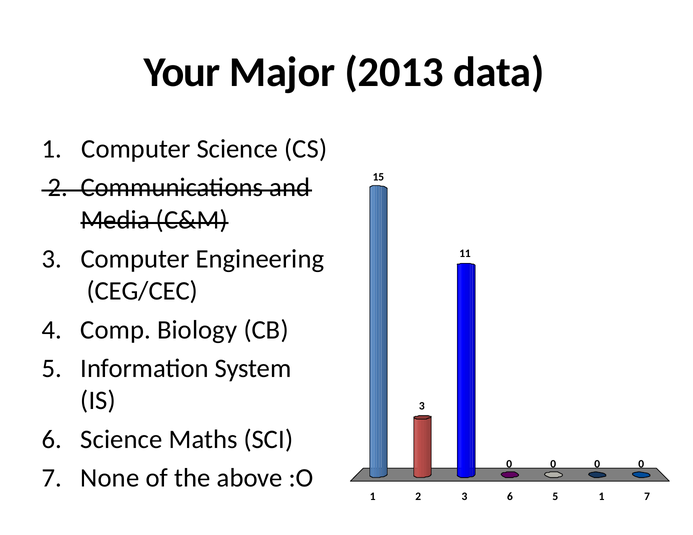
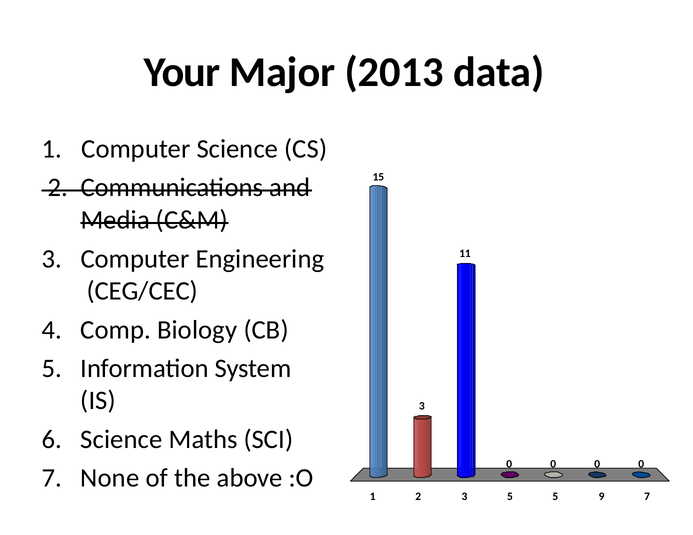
3 6: 6 -> 5 (510, 497)
5 1: 1 -> 9 (602, 497)
